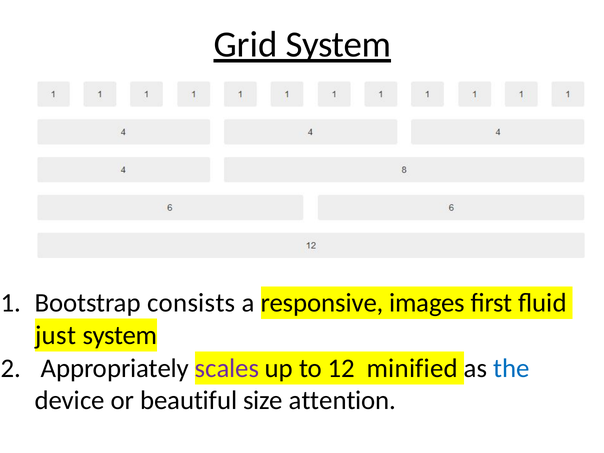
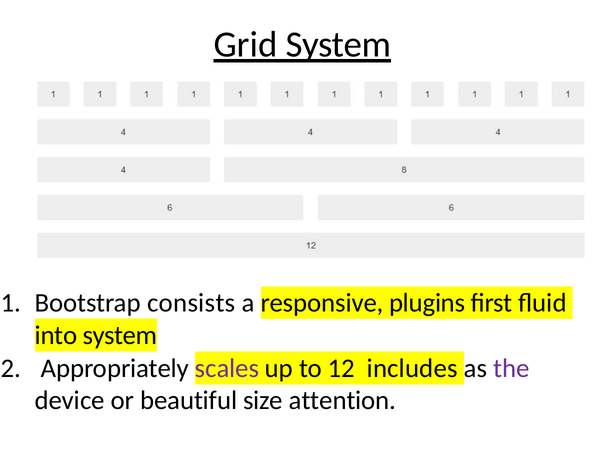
images: images -> plugins (427, 303)
just: just -> into (56, 335)
minified: minified -> includes (412, 368)
the colour: blue -> purple (511, 368)
